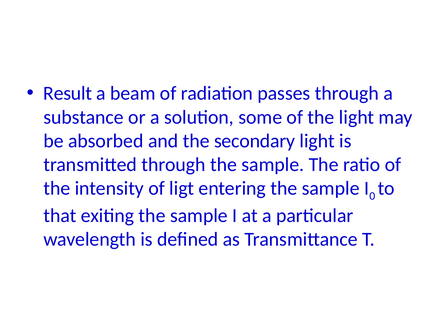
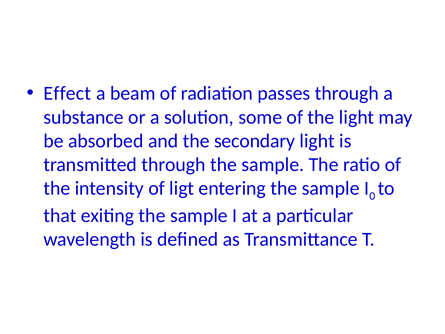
Result: Result -> Effect (67, 93)
